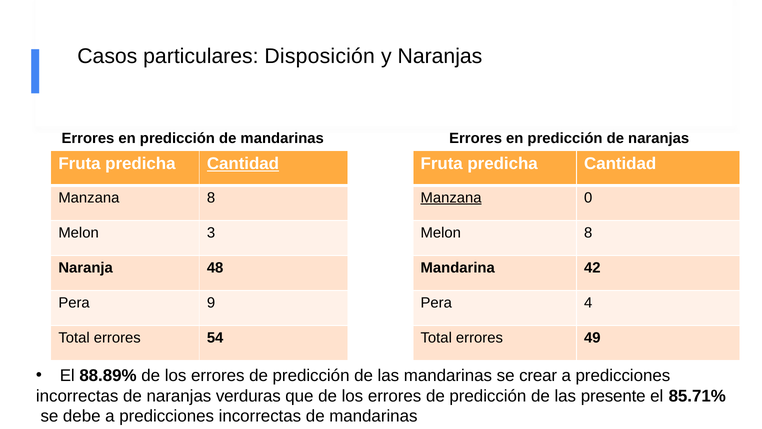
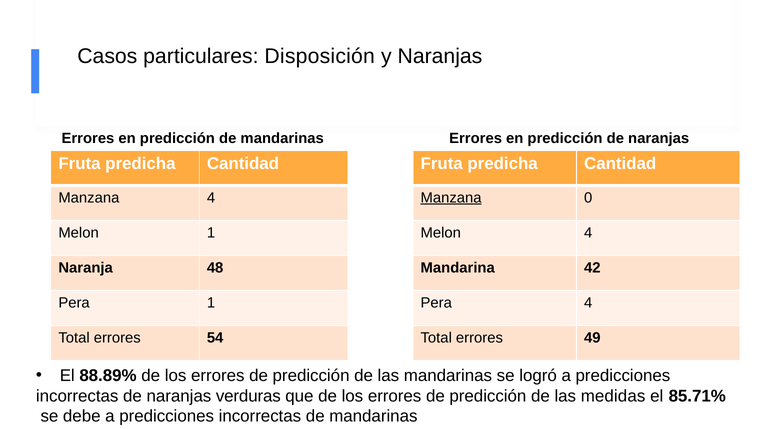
Cantidad underline: present -> none (243, 164)
Manzana 8: 8 -> 4 (211, 198)
Melon 3: 3 -> 1 (211, 233)
Melon 8: 8 -> 4 (588, 233)
Pera 9: 9 -> 1 (211, 302)
crear: crear -> logró (538, 375)
presente: presente -> medidas (613, 396)
